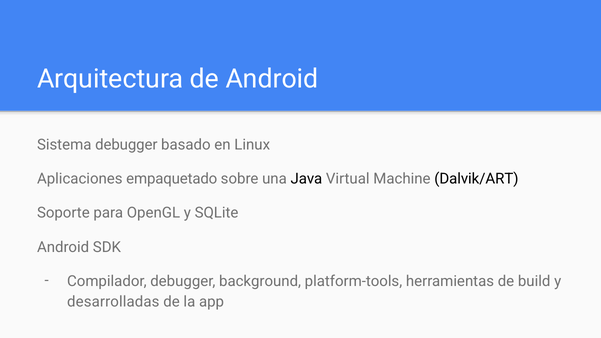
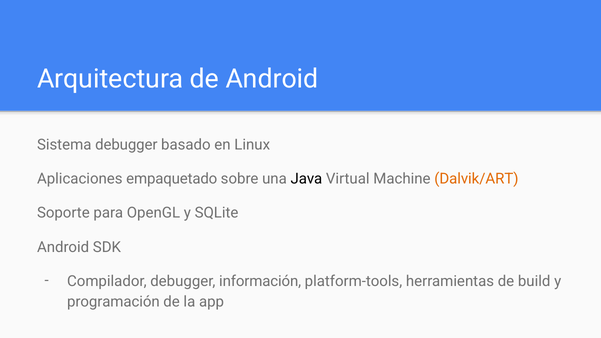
Dalvik/ART colour: black -> orange (476, 179)
background: background -> información (260, 281)
desarrolladas: desarrolladas -> programación (113, 302)
